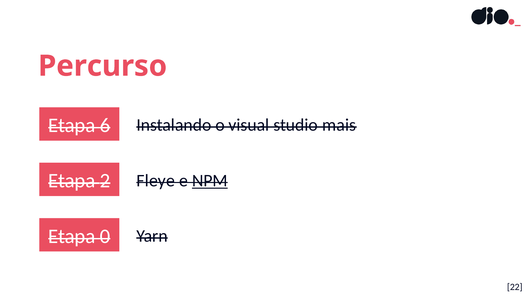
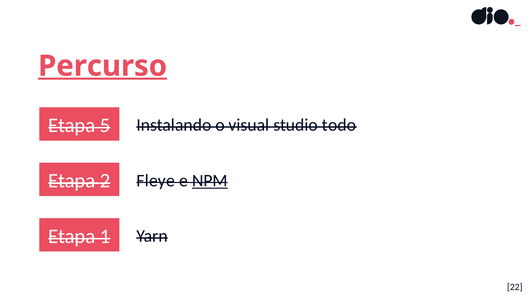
Percurso underline: none -> present (103, 66)
6: 6 -> 5 (105, 125)
mais: mais -> todo (339, 125)
0: 0 -> 1 (105, 236)
